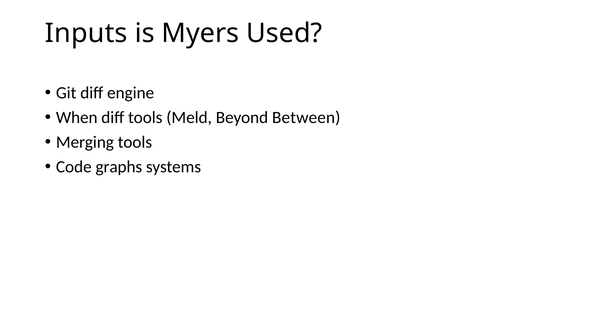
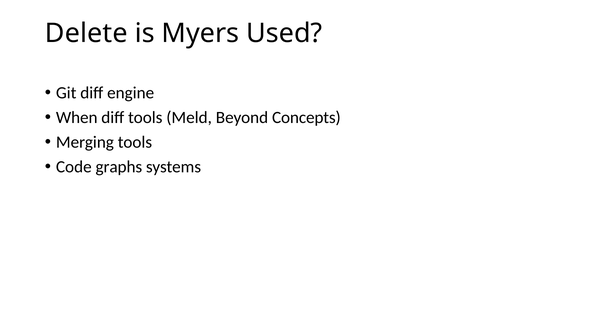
Inputs: Inputs -> Delete (86, 33)
Between: Between -> Concepts (306, 118)
